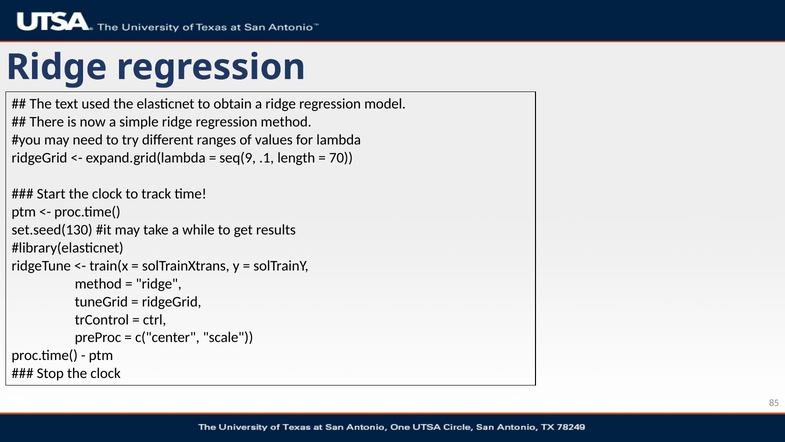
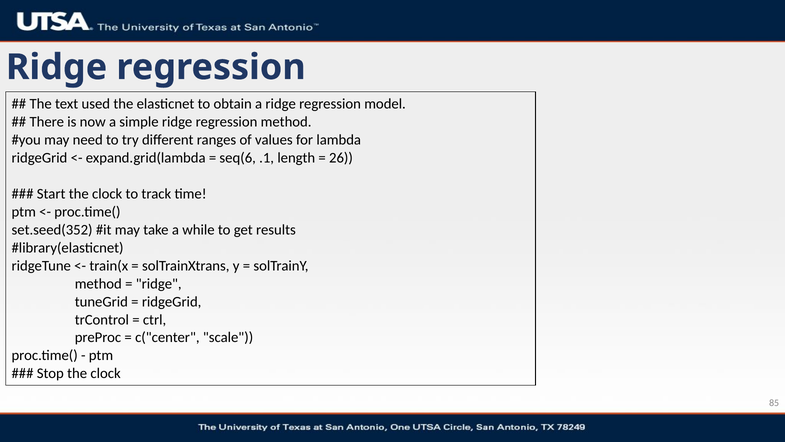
seq(9: seq(9 -> seq(6 (238, 158)
70: 70 -> 26 (341, 158)
set.seed(130: set.seed(130 -> set.seed(352 (52, 230)
